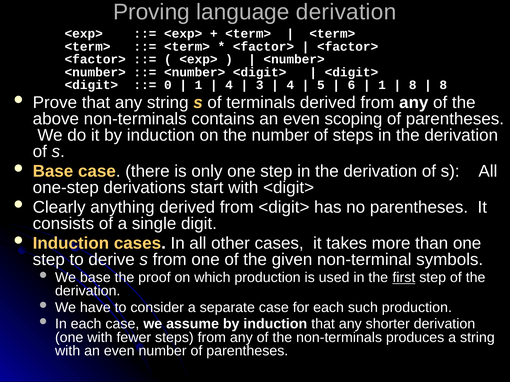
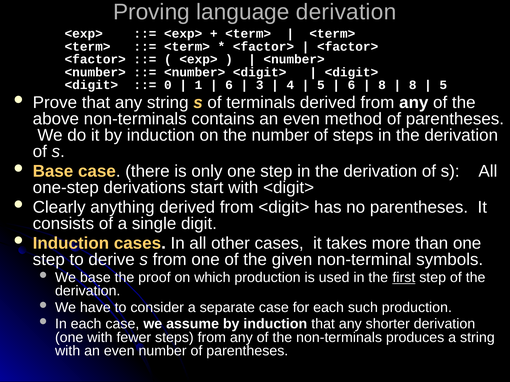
4: 4 -> 6 (229, 85)
1: 1 -> 8 (382, 85)
8: 8 -> 5 (443, 85)
scoping: scoping -> method (353, 119)
